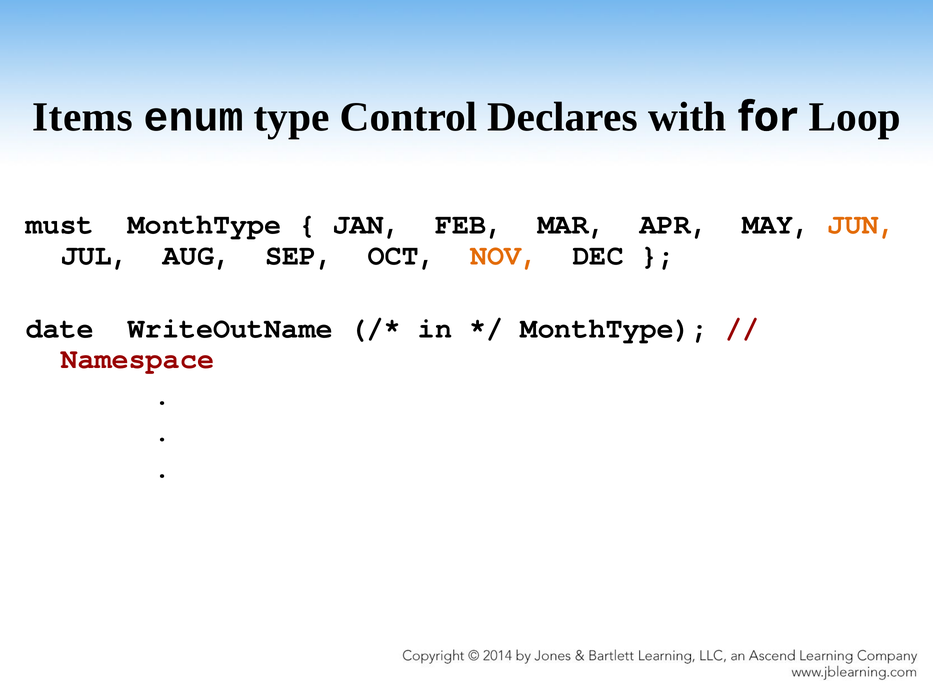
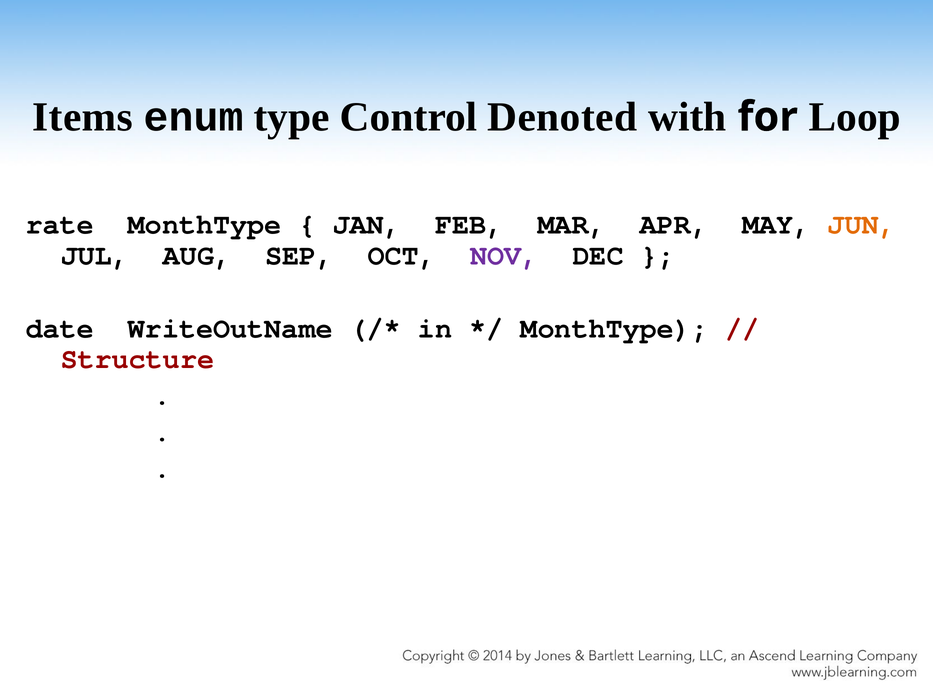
Declares: Declares -> Denoted (562, 117)
must: must -> rate (60, 224)
NOV colour: orange -> purple (504, 255)
Namespace: Namespace -> Structure (137, 359)
